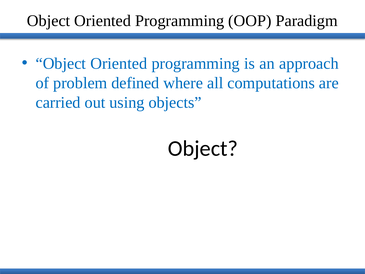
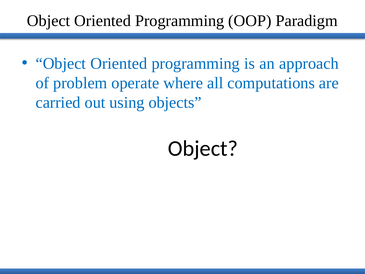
defined: defined -> operate (135, 83)
